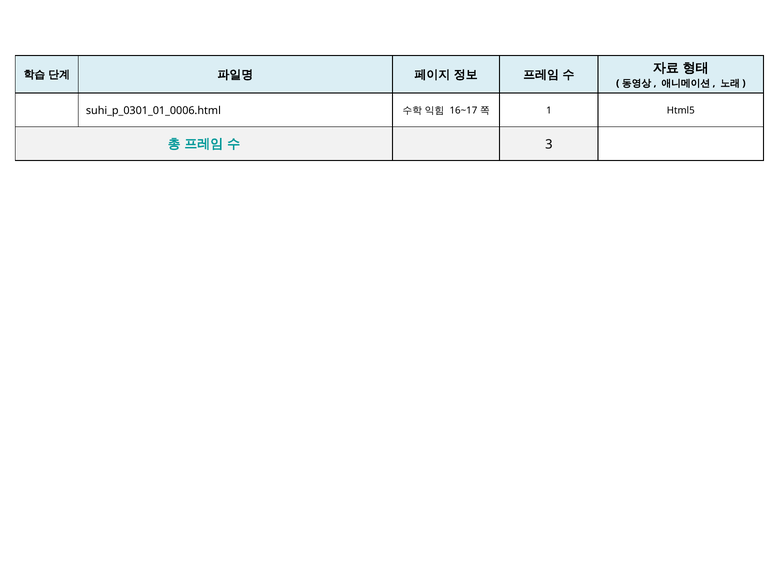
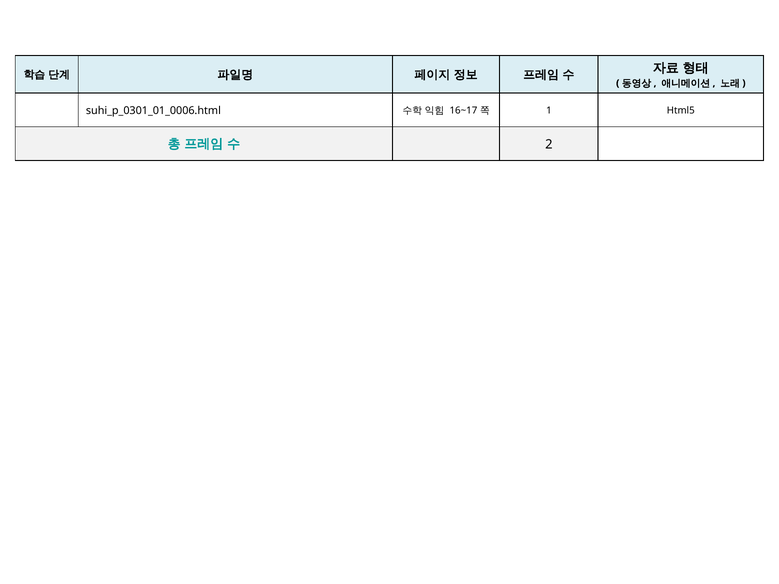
3: 3 -> 2 (549, 144)
